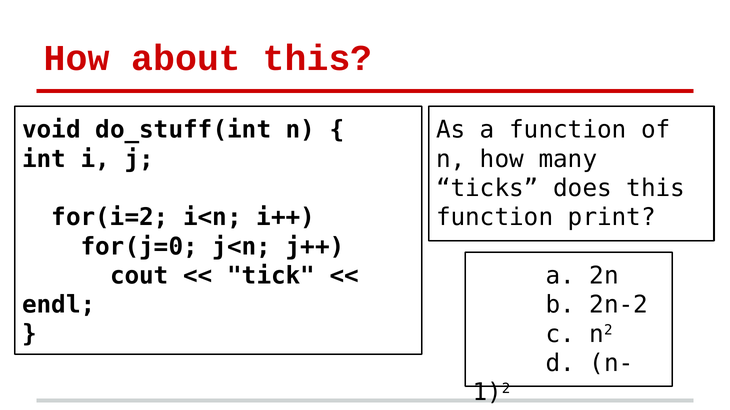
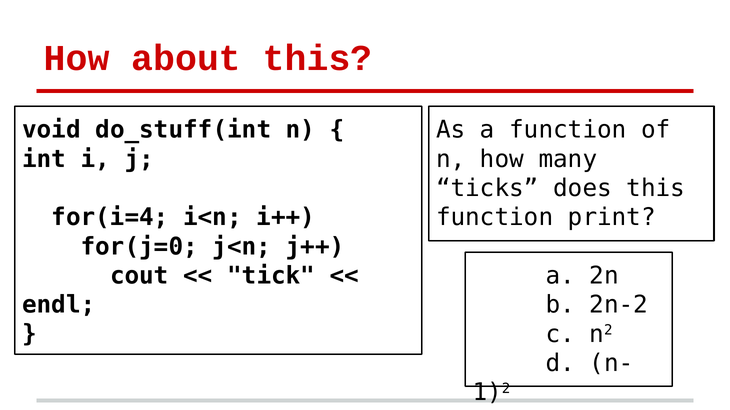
for(i=2: for(i=2 -> for(i=4 (110, 218)
